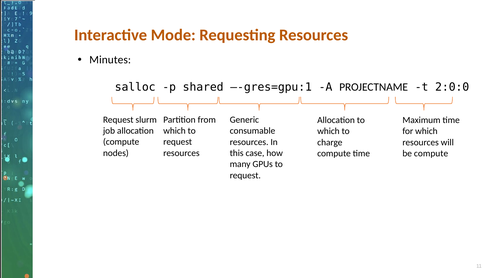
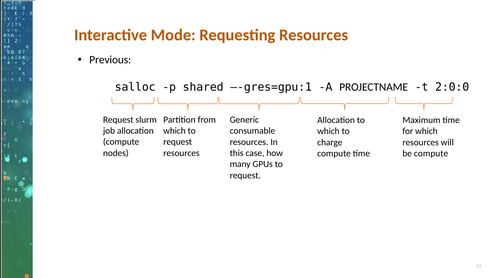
Minutes: Minutes -> Previous (110, 60)
